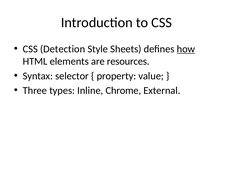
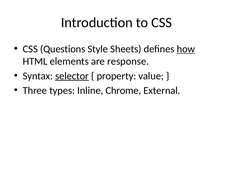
Detection: Detection -> Questions (63, 49)
resources: resources -> response (128, 61)
selector underline: none -> present (72, 76)
